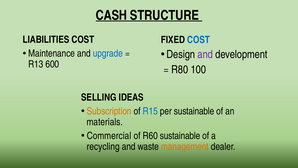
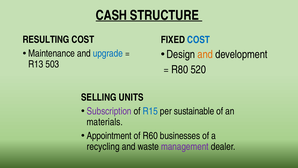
LIABILITIES: LIABILITIES -> RESULTING (46, 40)
and colour: purple -> orange (205, 54)
600: 600 -> 503 (52, 64)
100: 100 -> 520 (198, 69)
IDEAS: IDEAS -> UNITS (131, 97)
Subscription colour: orange -> purple (109, 111)
Commercial: Commercial -> Appointment (109, 136)
R60 sustainable: sustainable -> businesses (180, 136)
management colour: orange -> purple (185, 146)
